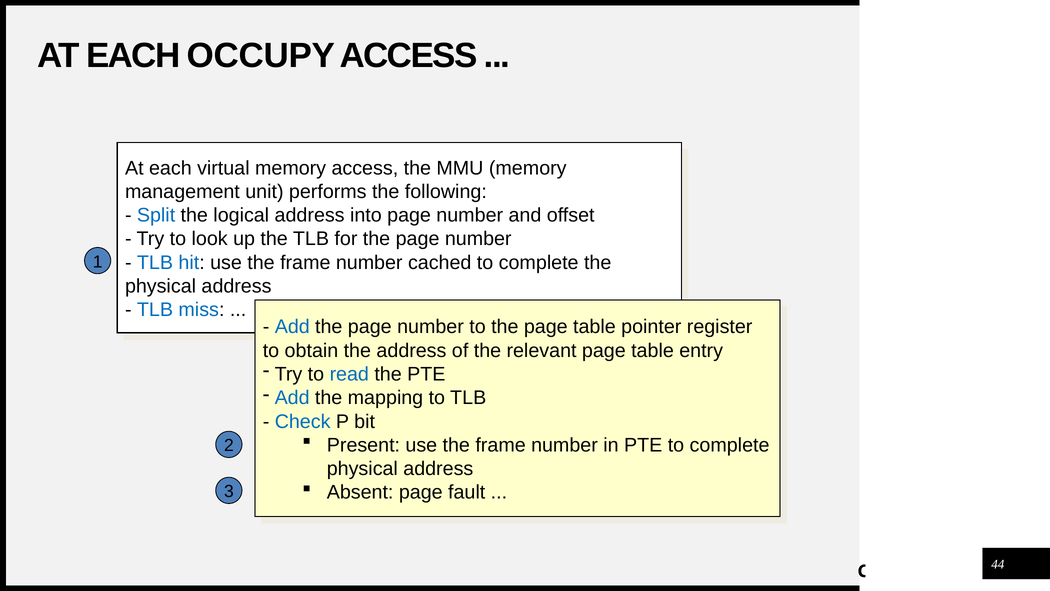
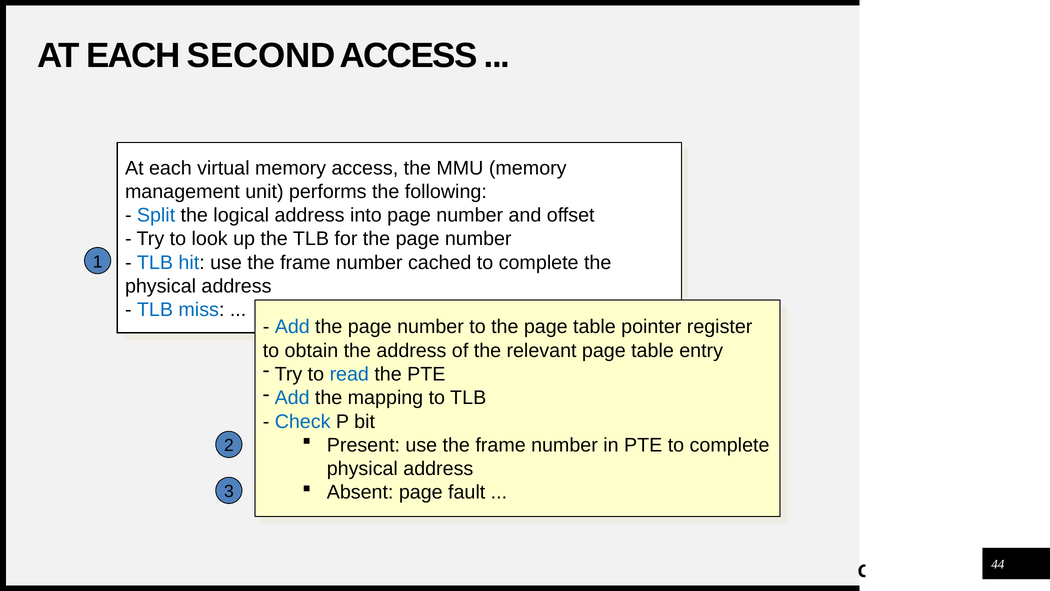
OCCUPY: OCCUPY -> SECOND (261, 56)
